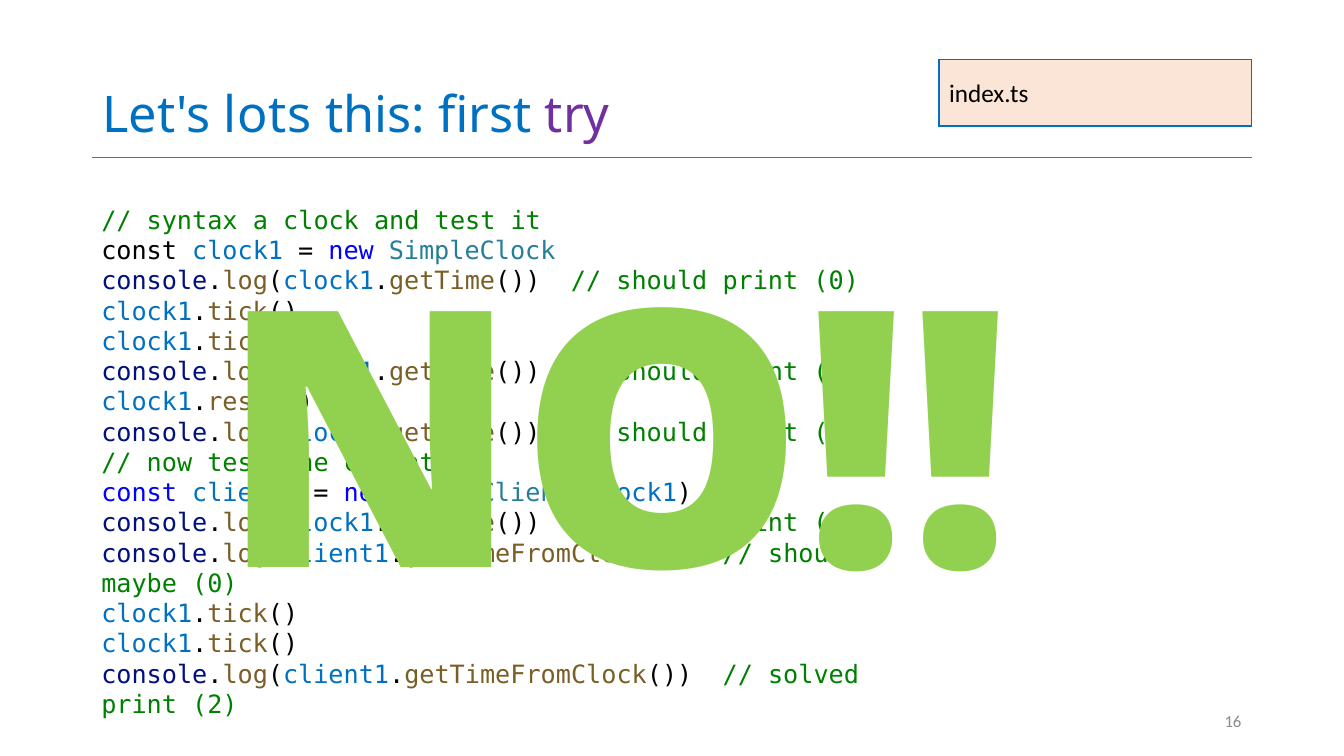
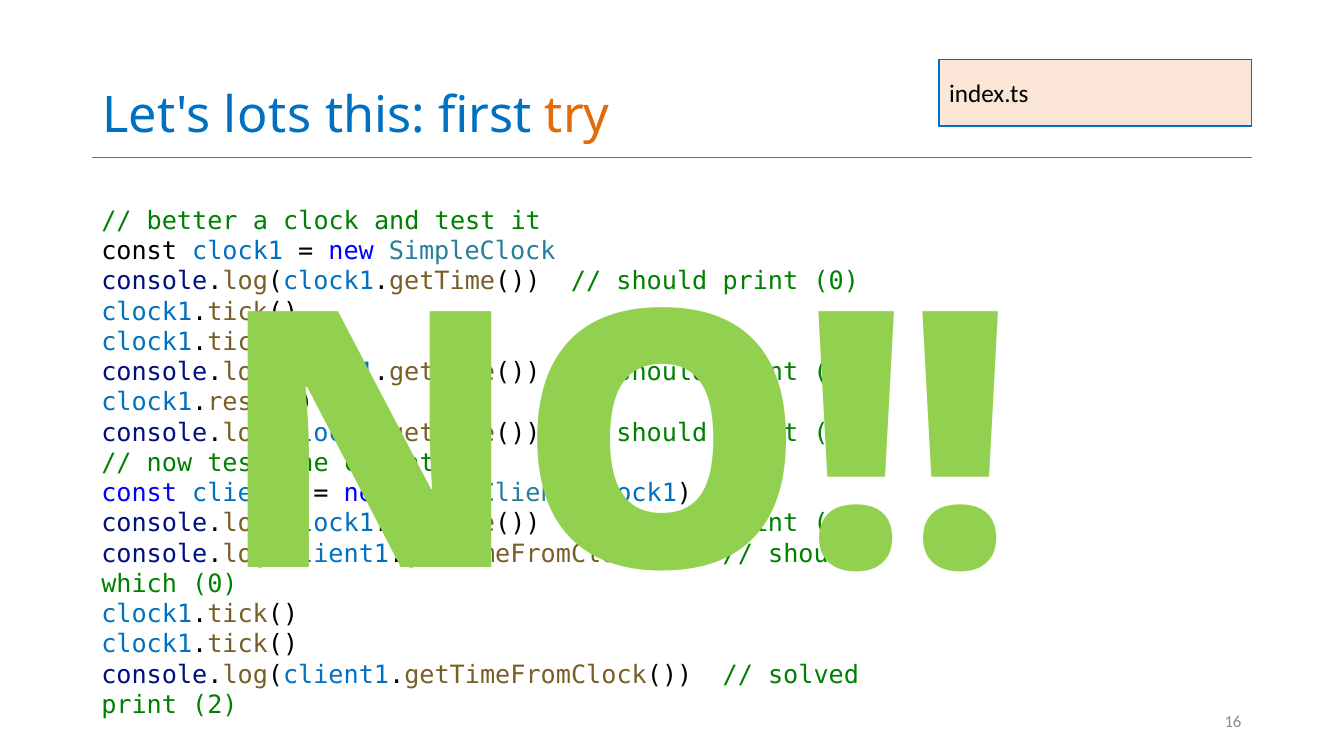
try colour: purple -> orange (577, 116)
syntax: syntax -> better (192, 221)
maybe: maybe -> which (139, 584)
